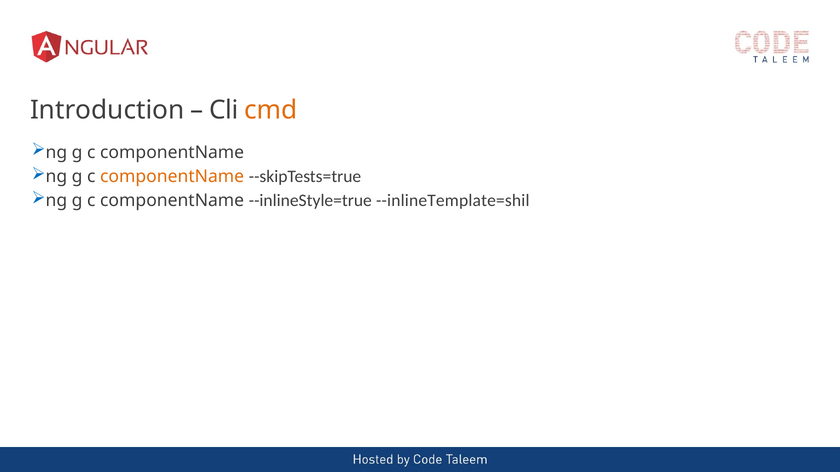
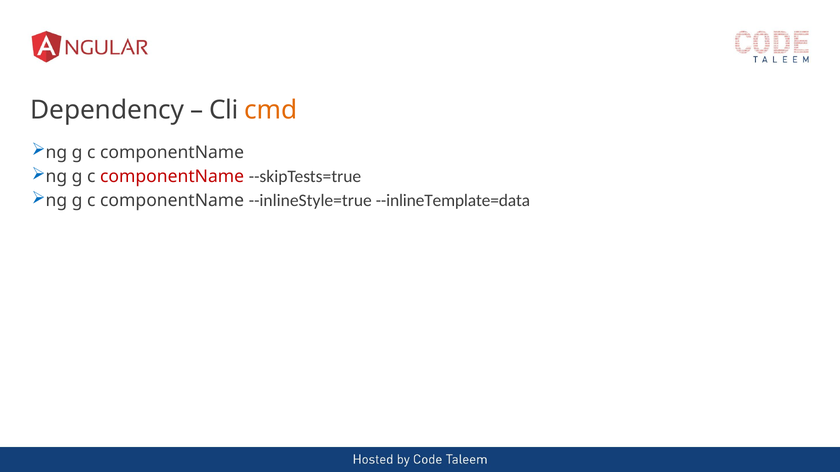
Introduction: Introduction -> Dependency (107, 110)
componentName colour: orange -> red (172, 177)
--inlineTemplate=shil: --inlineTemplate=shil -> --inlineTemplate=data (453, 201)
